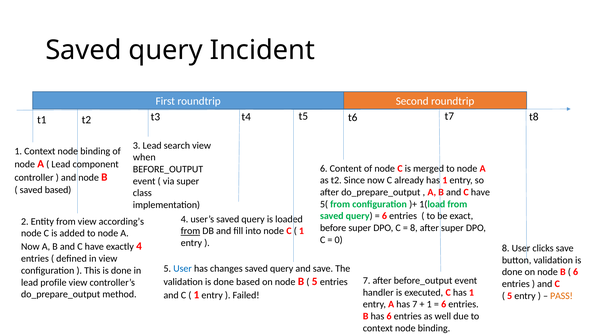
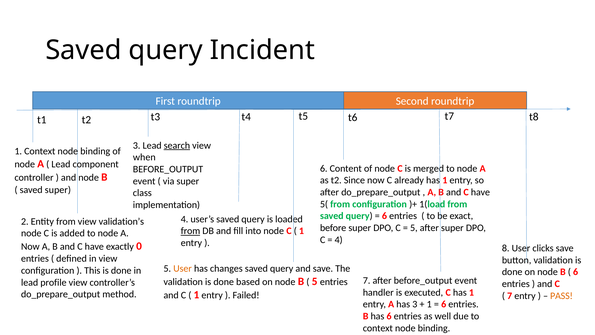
search underline: none -> present (177, 145)
saved based: based -> super (58, 190)
according’s: according’s -> validation’s (121, 221)
8: 8 -> 5 (414, 228)
0: 0 -> 4 (339, 240)
exactly 4: 4 -> 0 (139, 246)
User colour: blue -> orange (183, 268)
5: 5 -> 7 (510, 296)
has 7: 7 -> 3 (415, 304)
